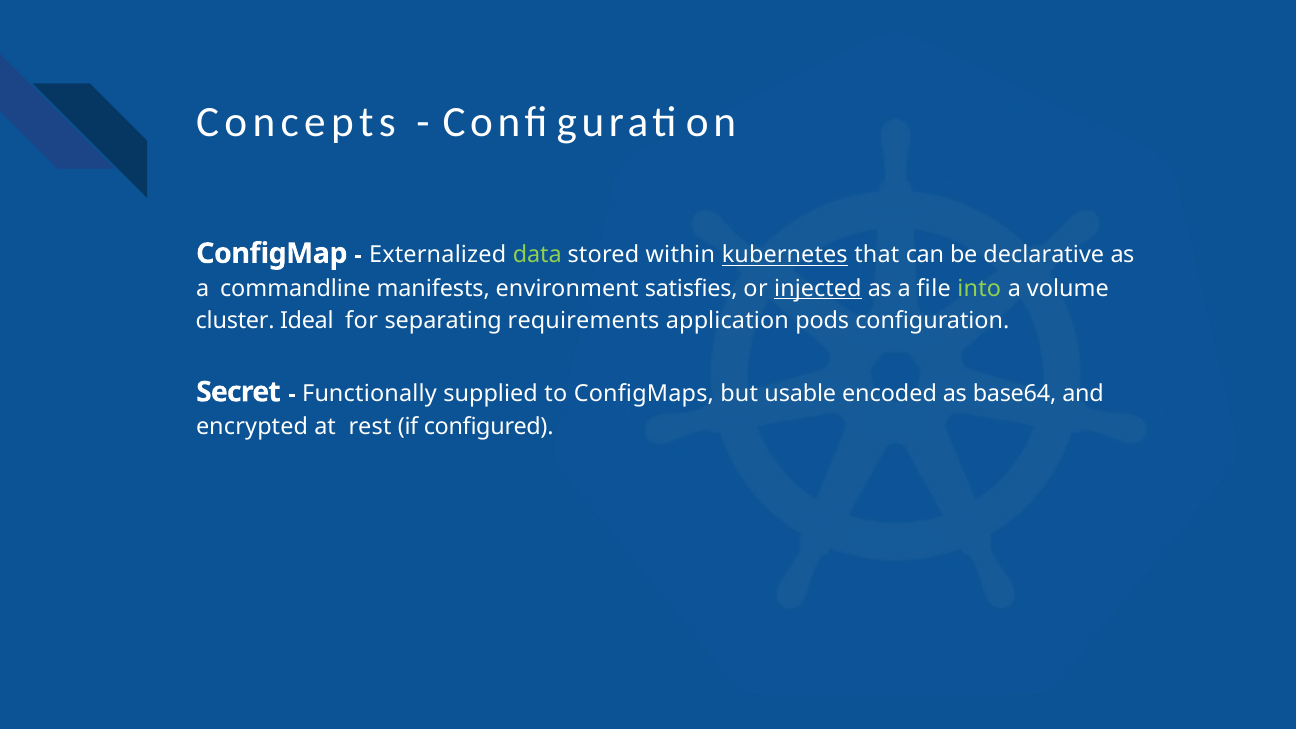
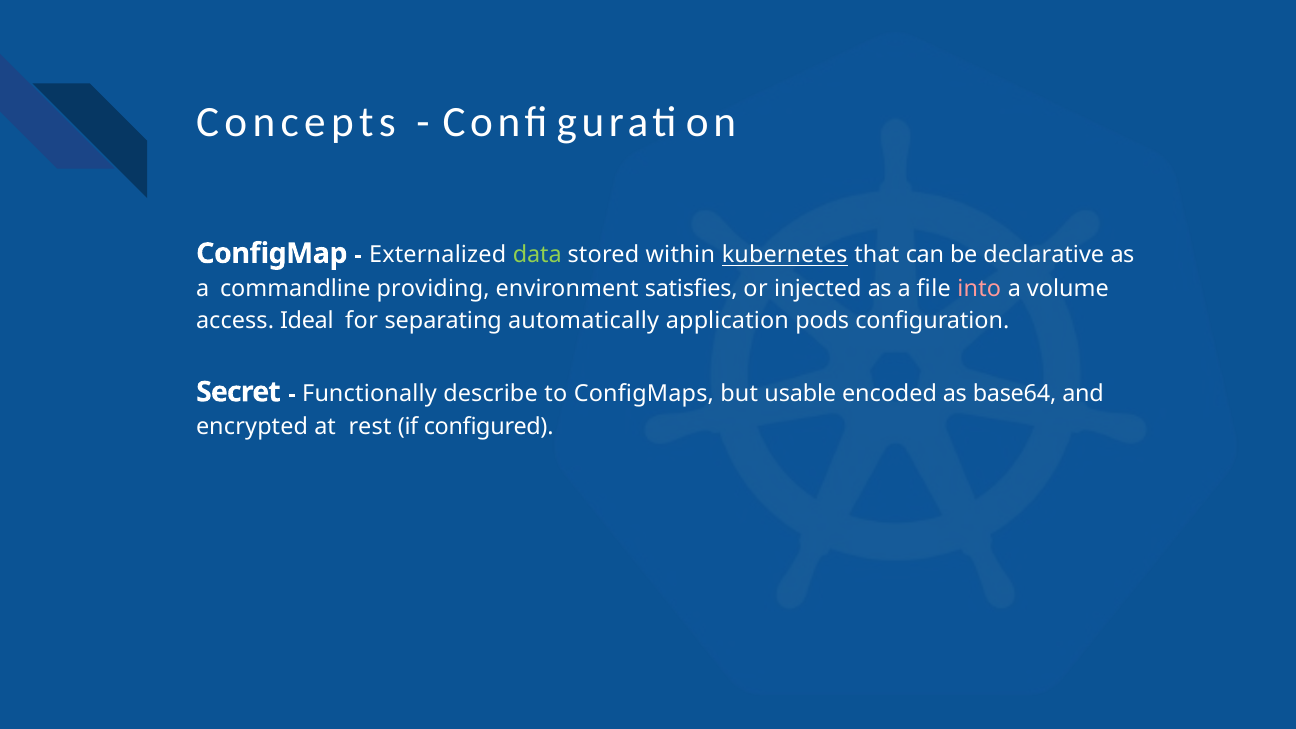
manifests: manifests -> providing (433, 288)
injected underline: present -> none (818, 288)
into colour: light green -> pink (979, 288)
cluster: cluster -> access (235, 320)
requirements: requirements -> automatically (584, 320)
supplied: supplied -> describe (491, 394)
